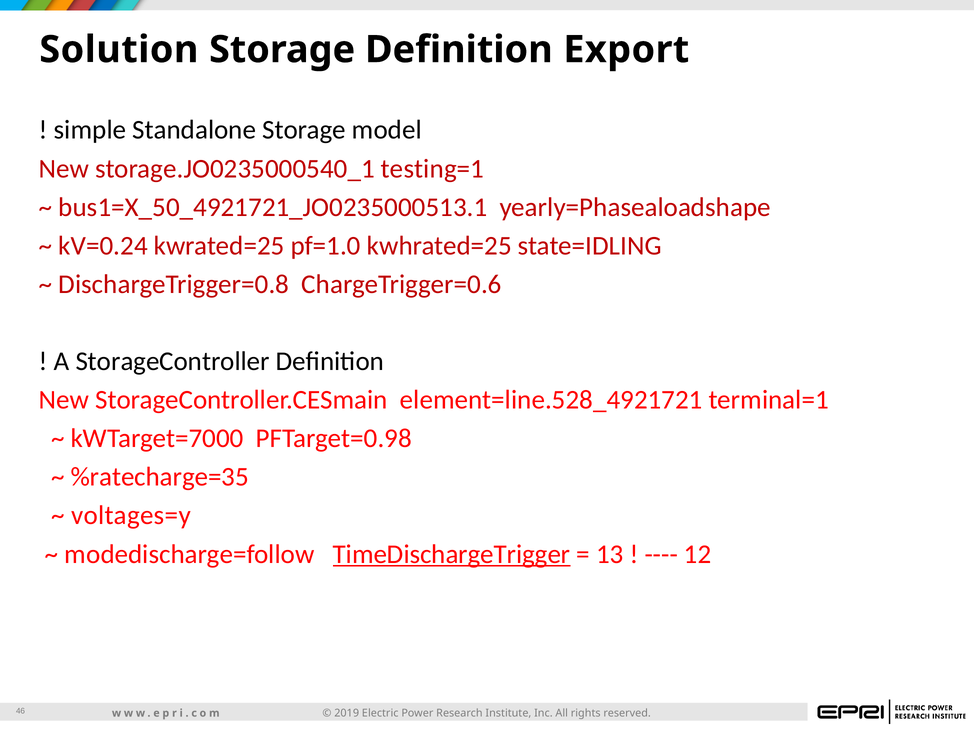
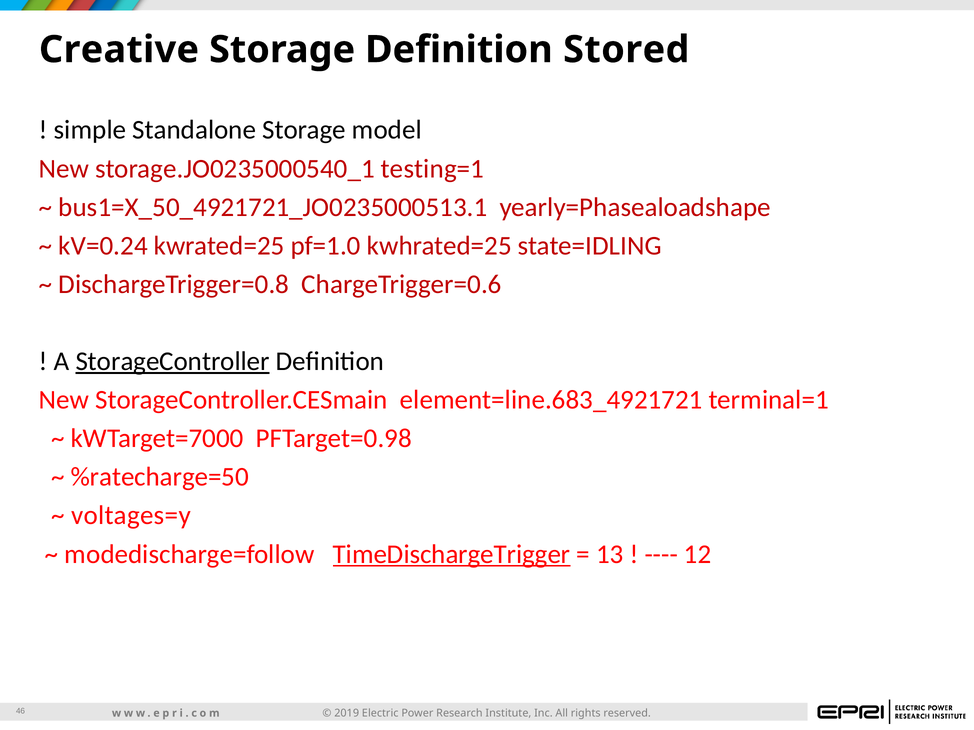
Solution: Solution -> Creative (119, 50)
Export: Export -> Stored (626, 50)
StorageController underline: none -> present (173, 362)
element=line.528_4921721: element=line.528_4921721 -> element=line.683_4921721 (551, 400)
%ratecharge=35: %ratecharge=35 -> %ratecharge=50 (160, 477)
